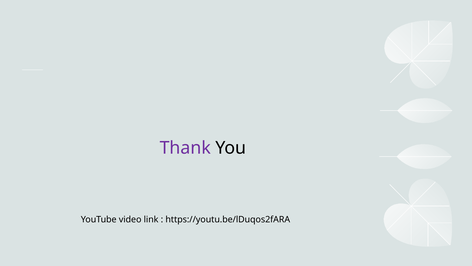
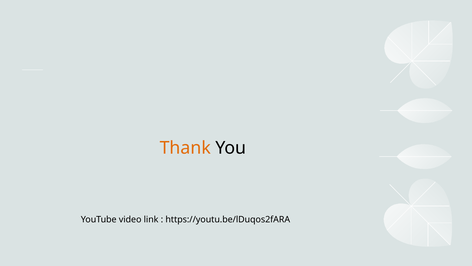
Thank colour: purple -> orange (185, 148)
